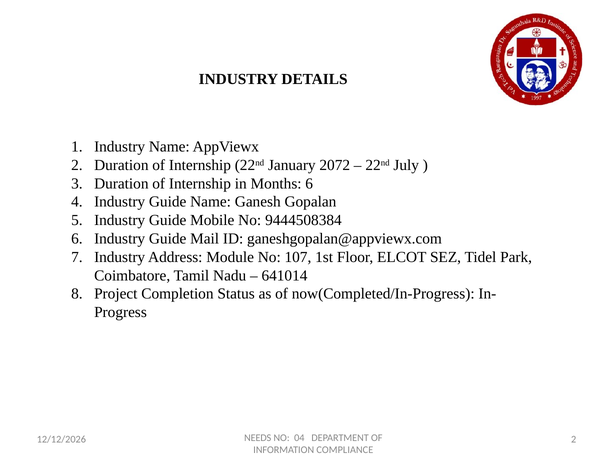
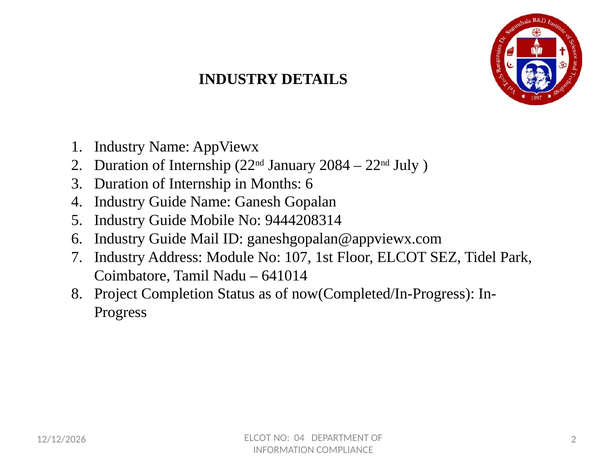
2072: 2072 -> 2084 (335, 165)
9444508384: 9444508384 -> 9444208314 (303, 220)
NEEDS: NEEDS -> ELCOT (258, 438)
